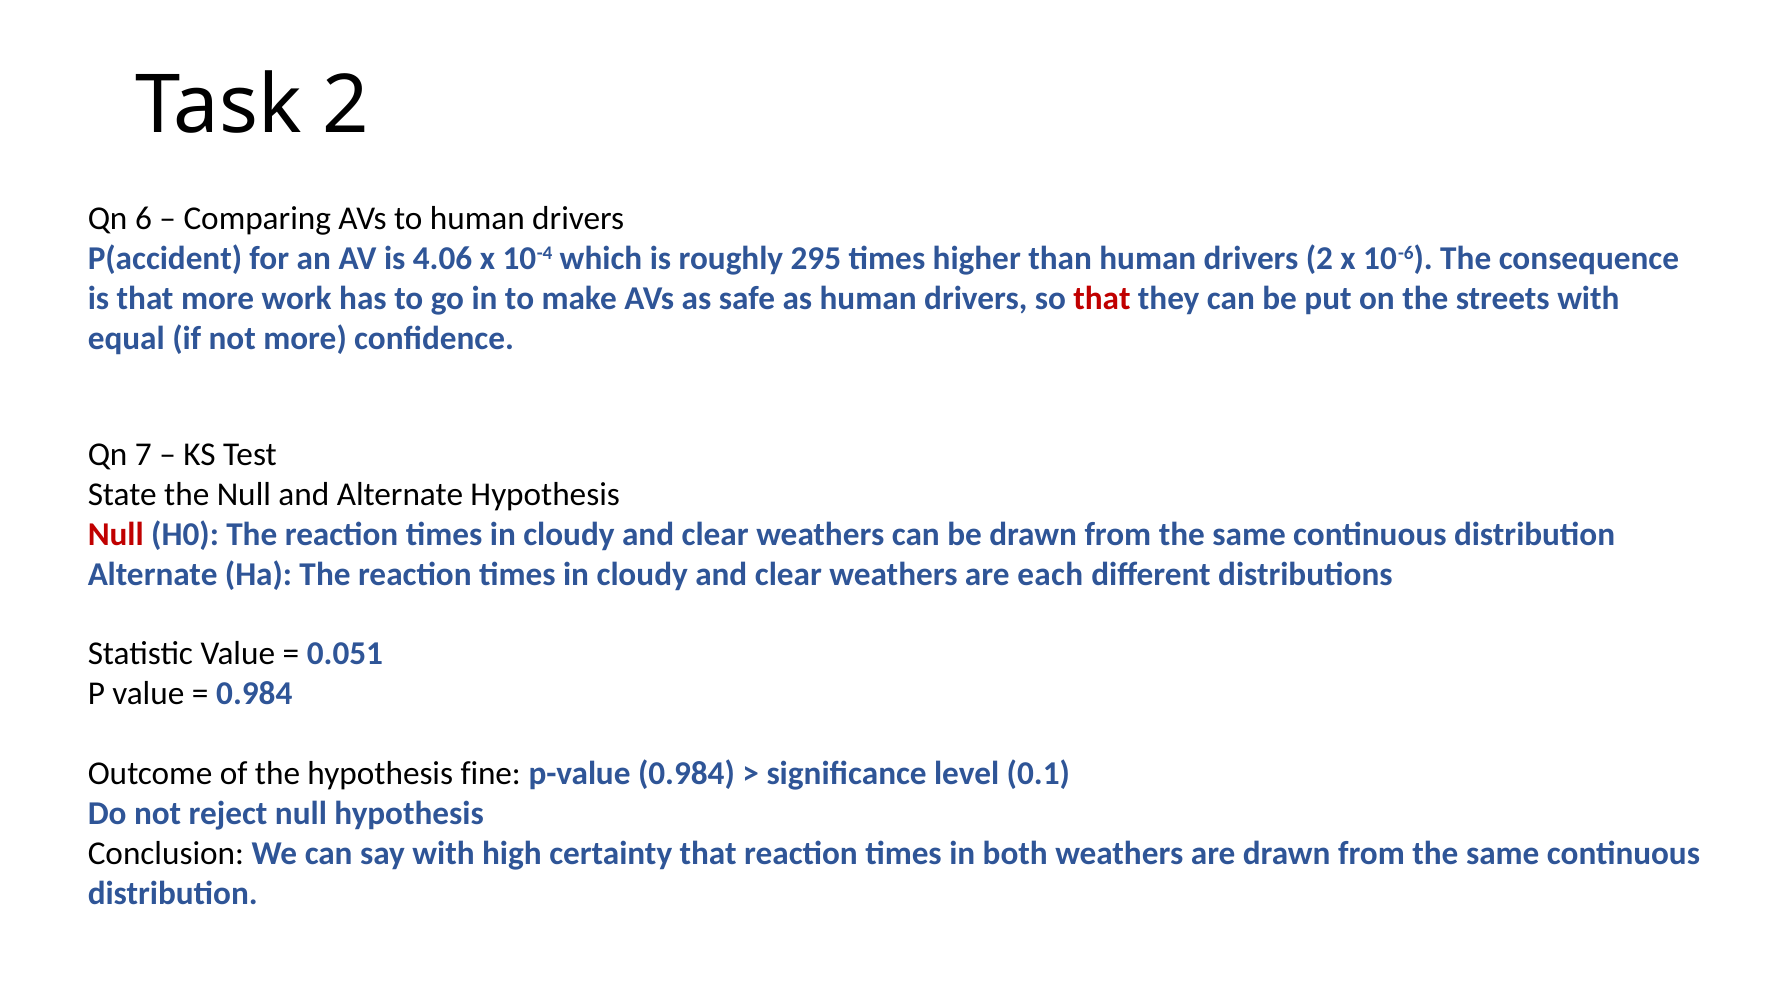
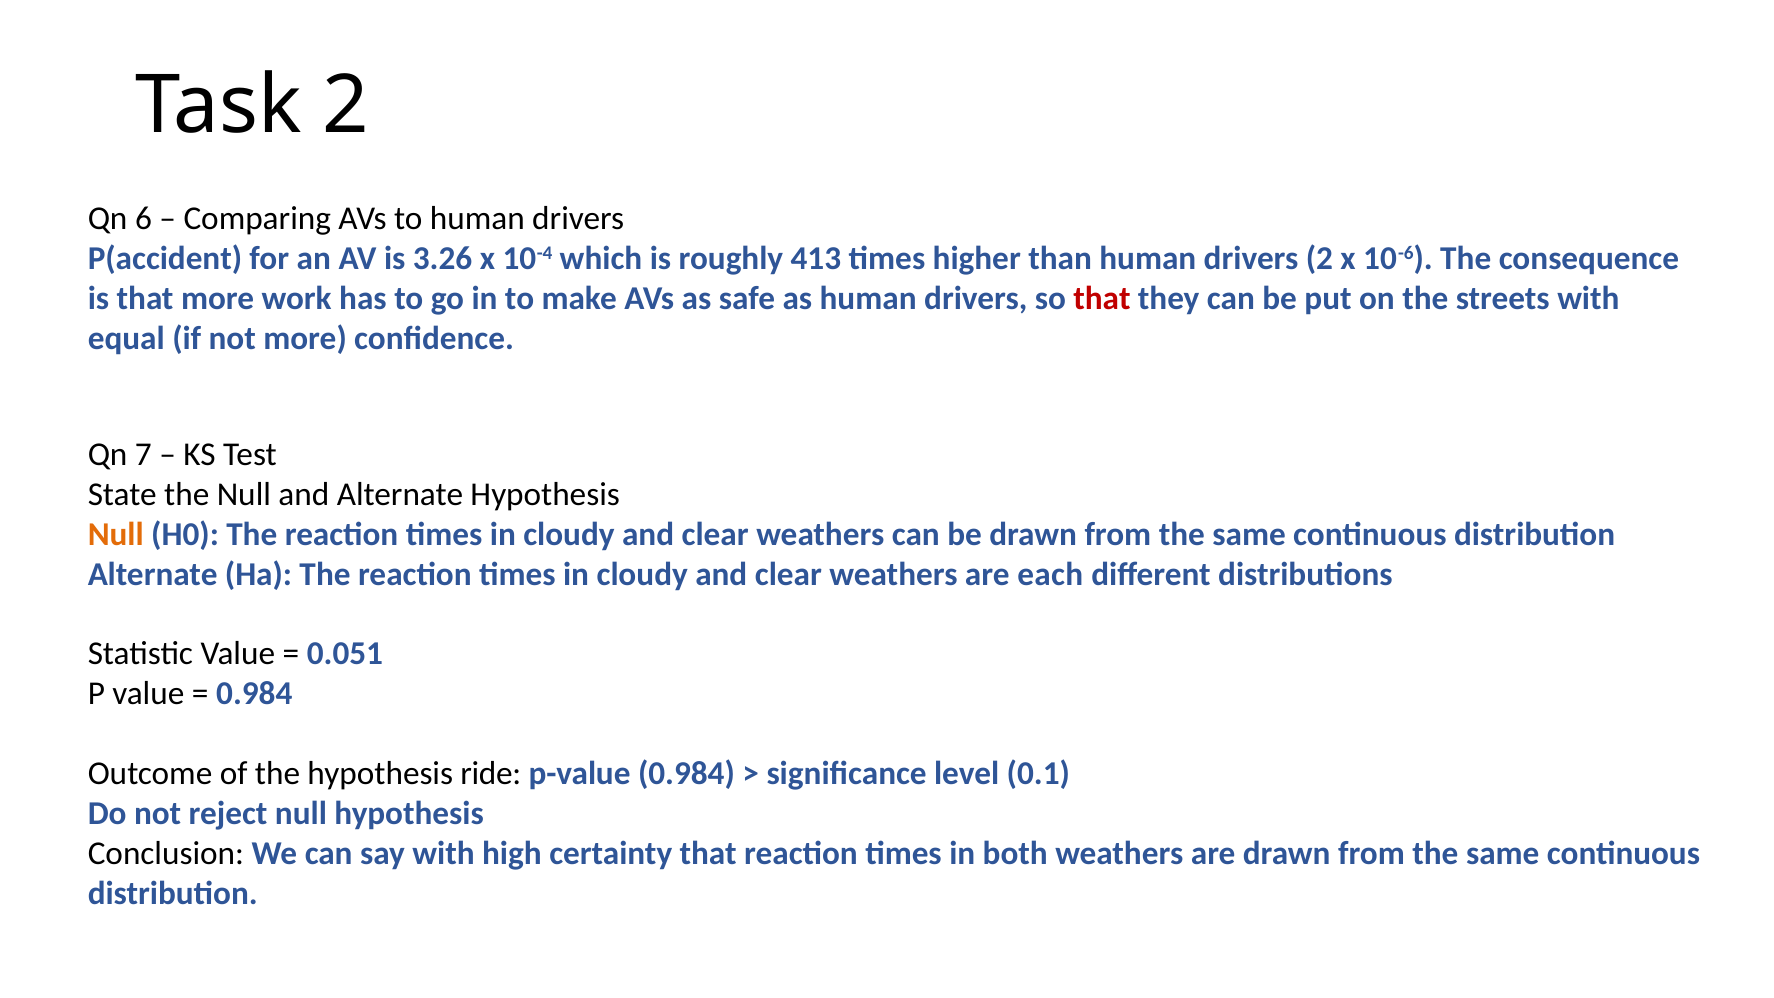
4.06: 4.06 -> 3.26 (443, 258)
295: 295 -> 413 (816, 258)
Null colour: red -> orange (116, 534)
fine: fine -> ride (491, 774)
